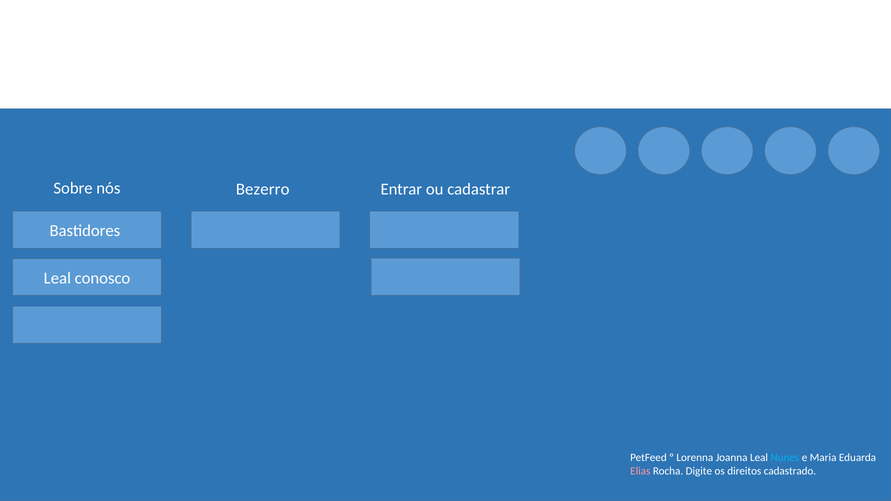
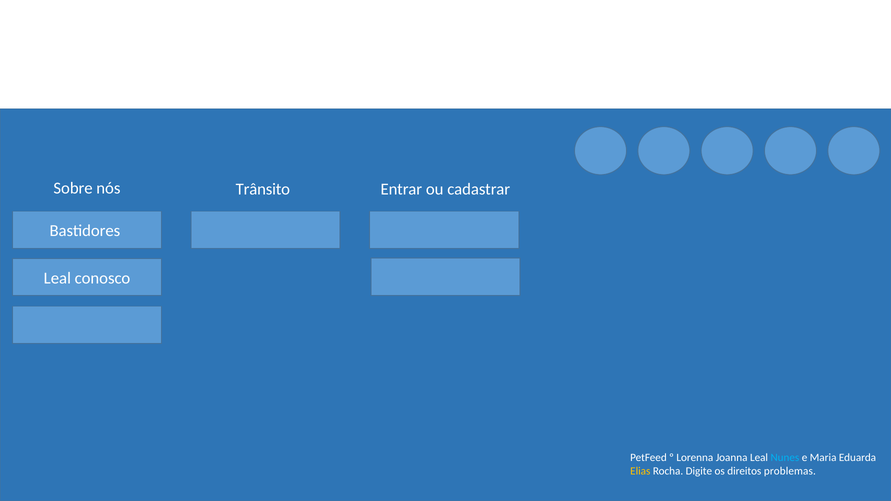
Bezerro: Bezerro -> Trânsito (263, 189)
Elias colour: pink -> yellow (640, 471)
cadastrado: cadastrado -> problemas (790, 471)
